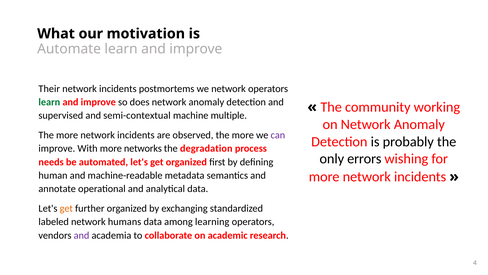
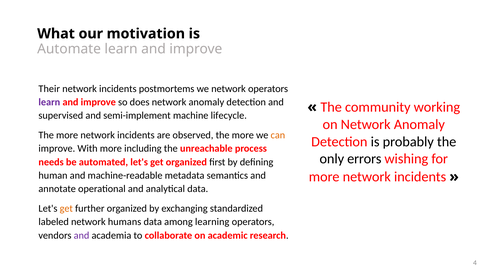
learn colour: green -> purple (49, 102)
semi-contextual: semi-contextual -> semi-implement (137, 115)
multiple: multiple -> lifecycle (229, 115)
can colour: purple -> orange (278, 135)
networks: networks -> including (143, 148)
degradation: degradation -> unreachable (206, 148)
